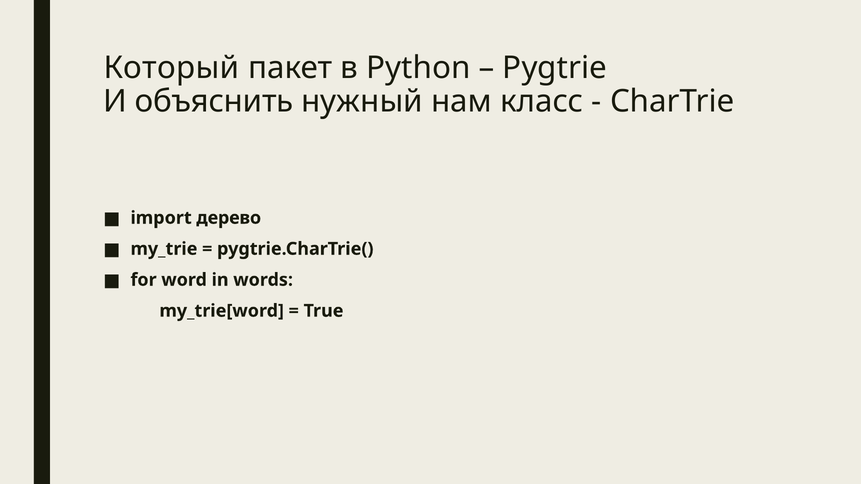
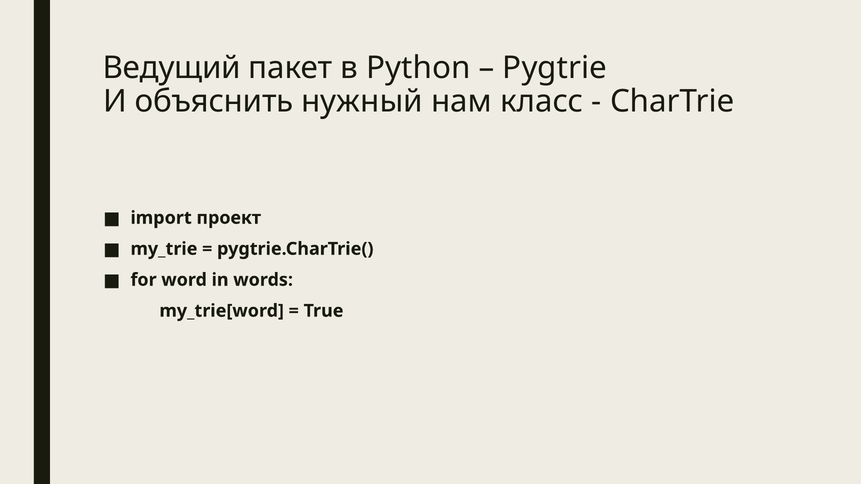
Который: Который -> Ведущий (172, 68)
дерево: дерево -> проект (229, 218)
